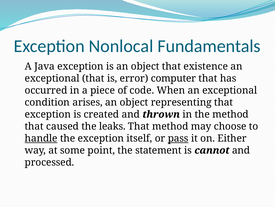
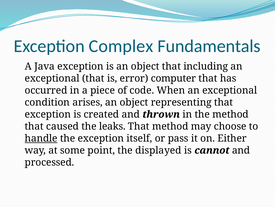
Nonlocal: Nonlocal -> Complex (121, 46)
existence: existence -> including (206, 66)
pass underline: present -> none (178, 138)
statement: statement -> displayed (158, 150)
